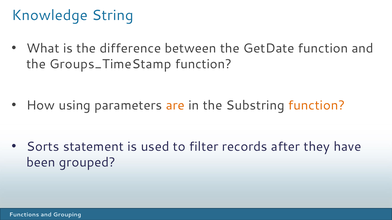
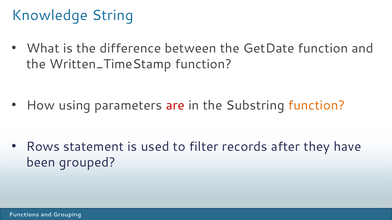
Groups_TimeStamp: Groups_TimeStamp -> Written_TimeStamp (110, 64)
are colour: orange -> red (175, 106)
Sorts: Sorts -> Rows (43, 147)
